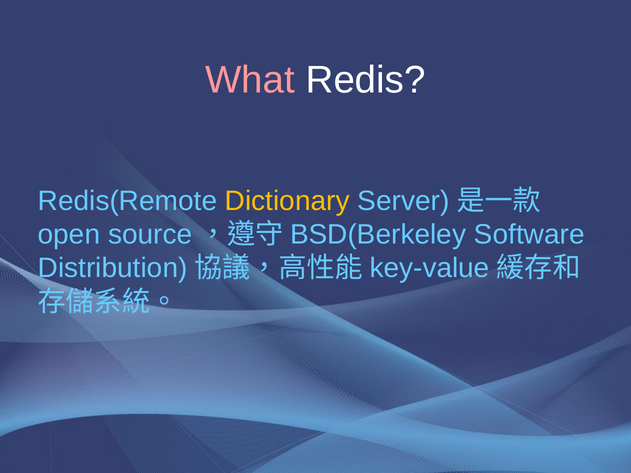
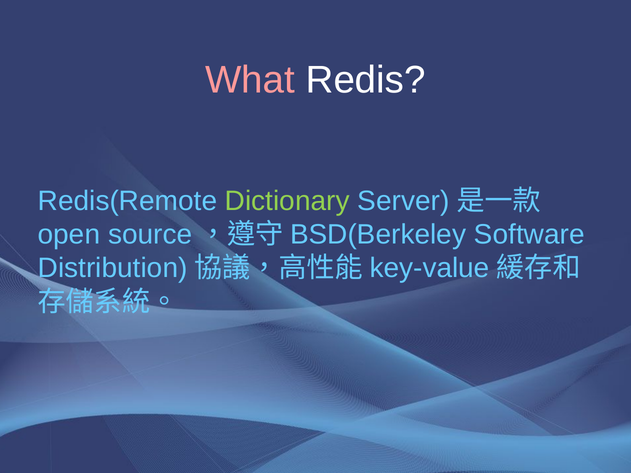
Dictionary colour: yellow -> light green (287, 201)
